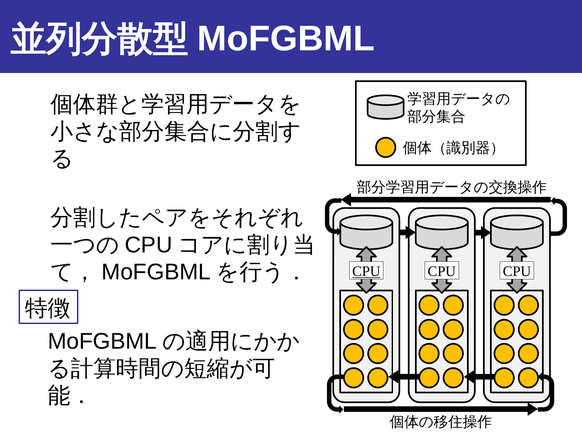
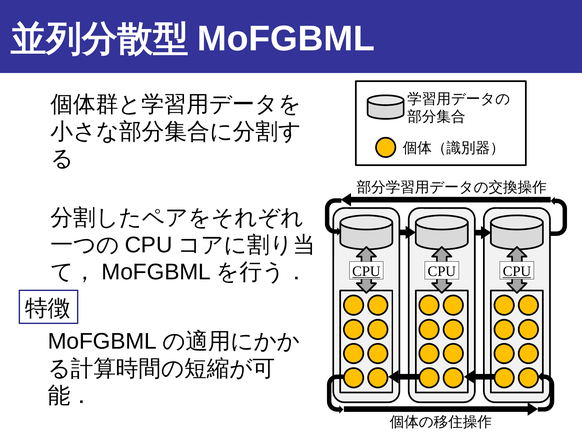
CPU underline: none -> present (517, 271)
